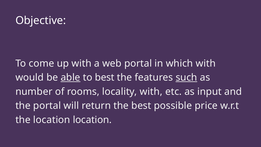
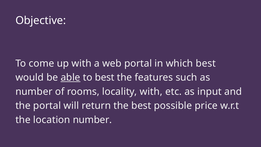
which with: with -> best (206, 63)
such underline: present -> none (186, 77)
location location: location -> number (92, 120)
